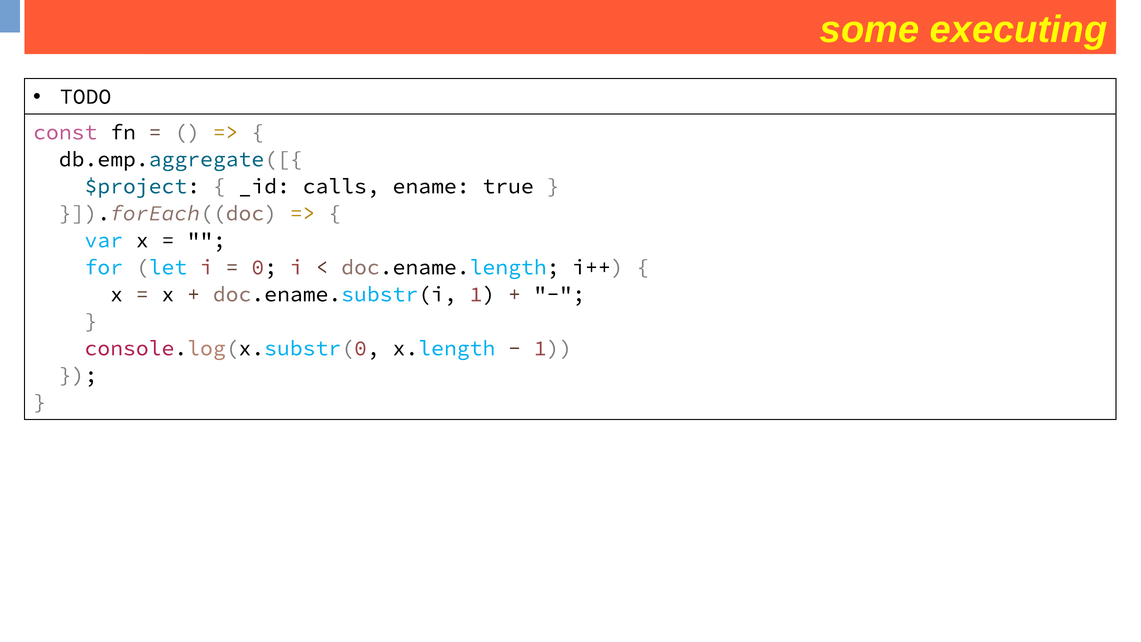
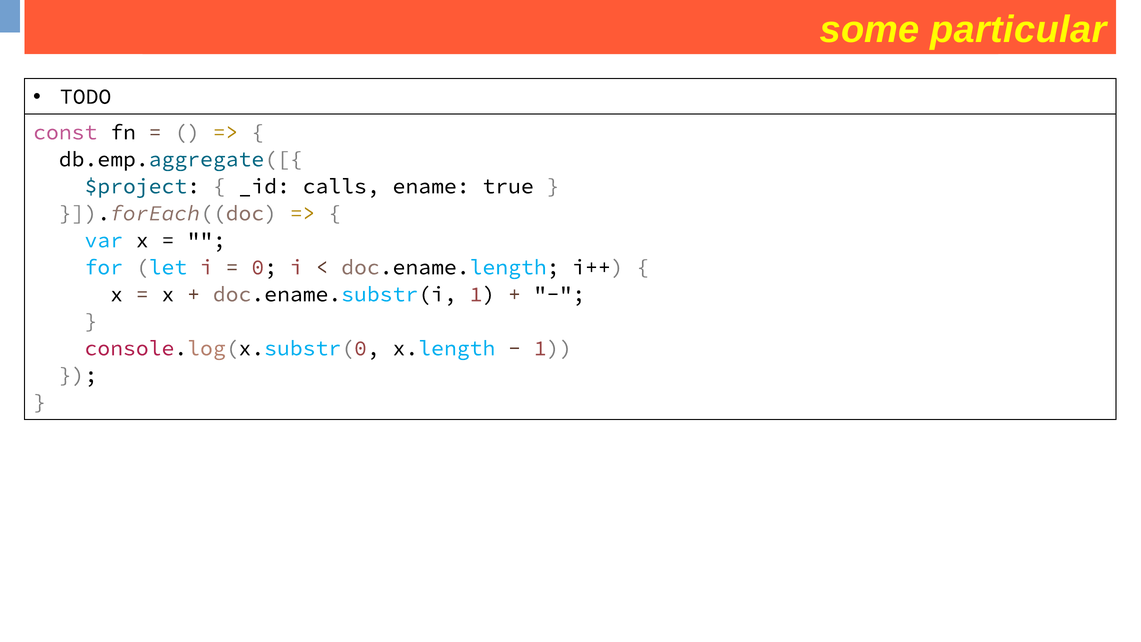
executing: executing -> particular (1018, 30)
